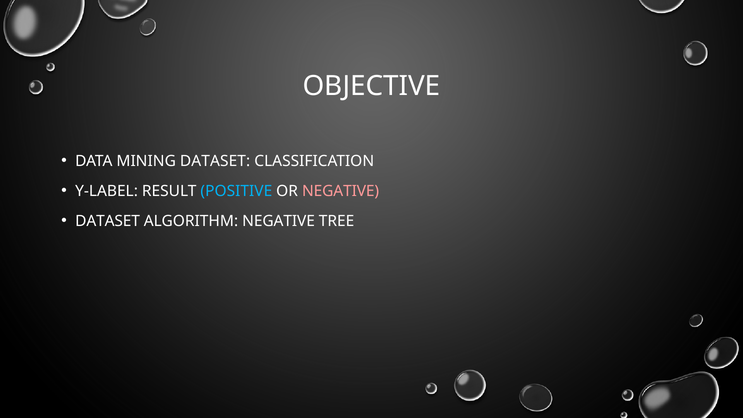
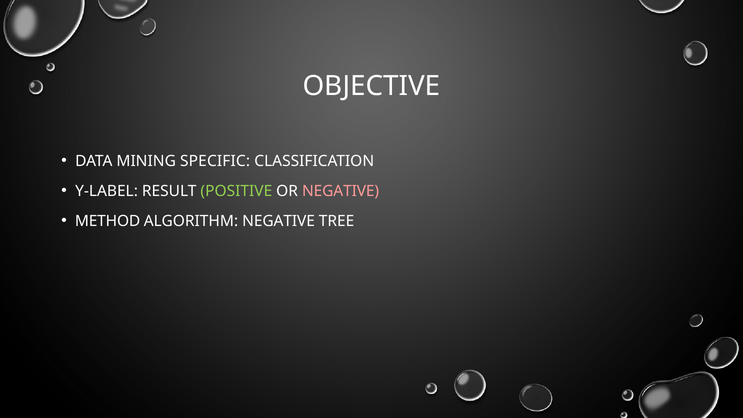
MINING DATASET: DATASET -> SPECIFIC (215, 161)
POSITIVE colour: light blue -> light green (236, 191)
DATASET: DATASET -> METHOD (108, 221)
